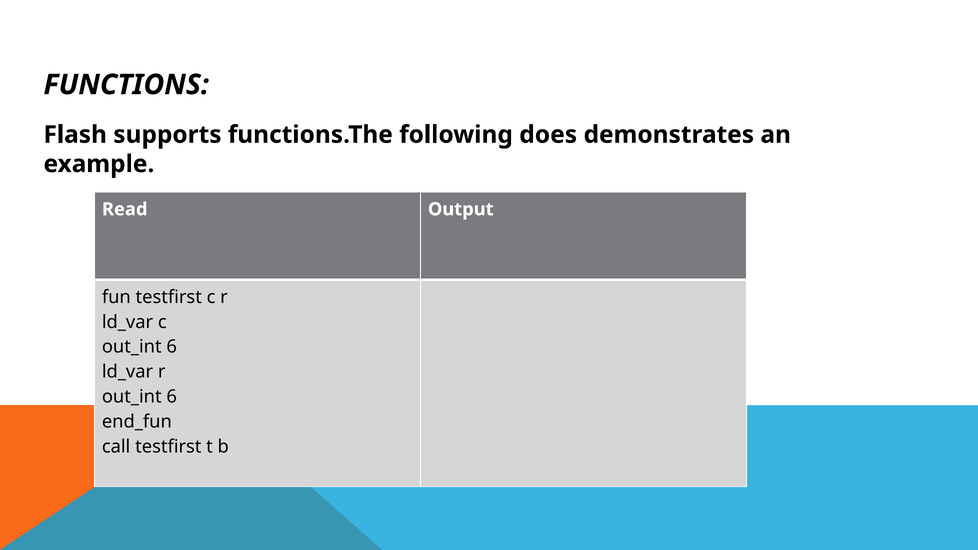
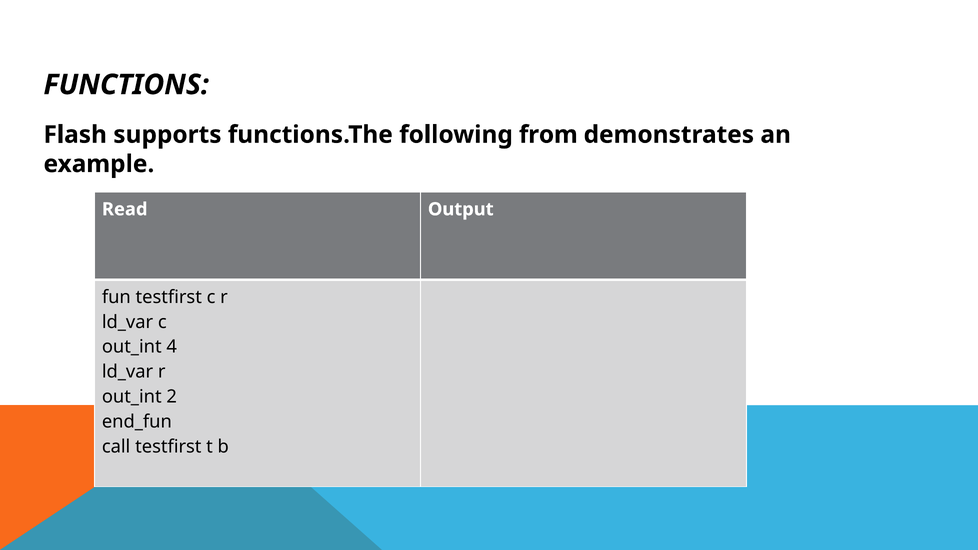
does: does -> from (548, 135)
6: 6 -> 4 (172, 347)
6: 6 -> 2 (172, 397)
